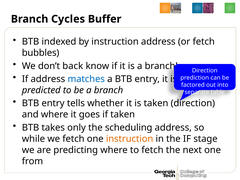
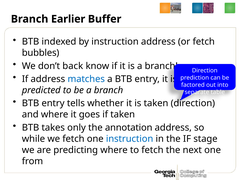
Cycles: Cycles -> Earlier (68, 19)
scheduling: scheduling -> annotation (129, 128)
instruction colour: orange -> blue (130, 139)
